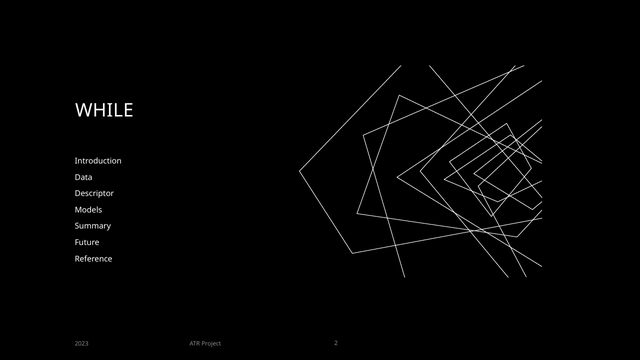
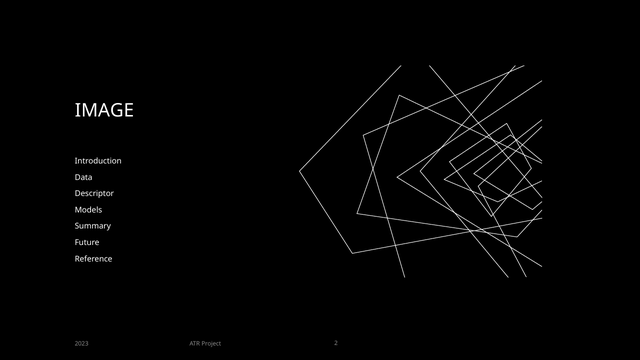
WHILE: WHILE -> IMAGE (104, 111)
